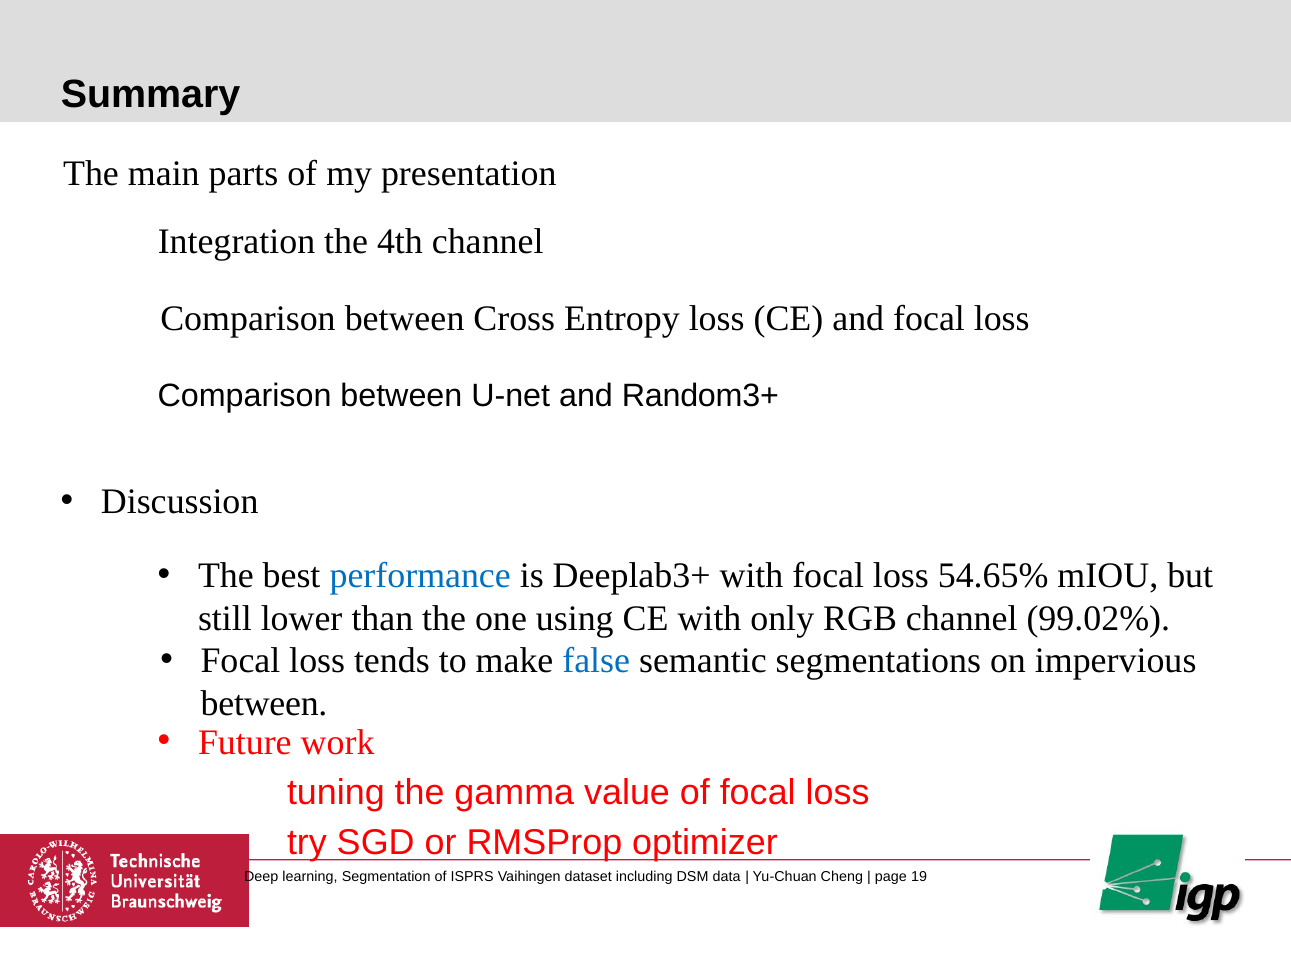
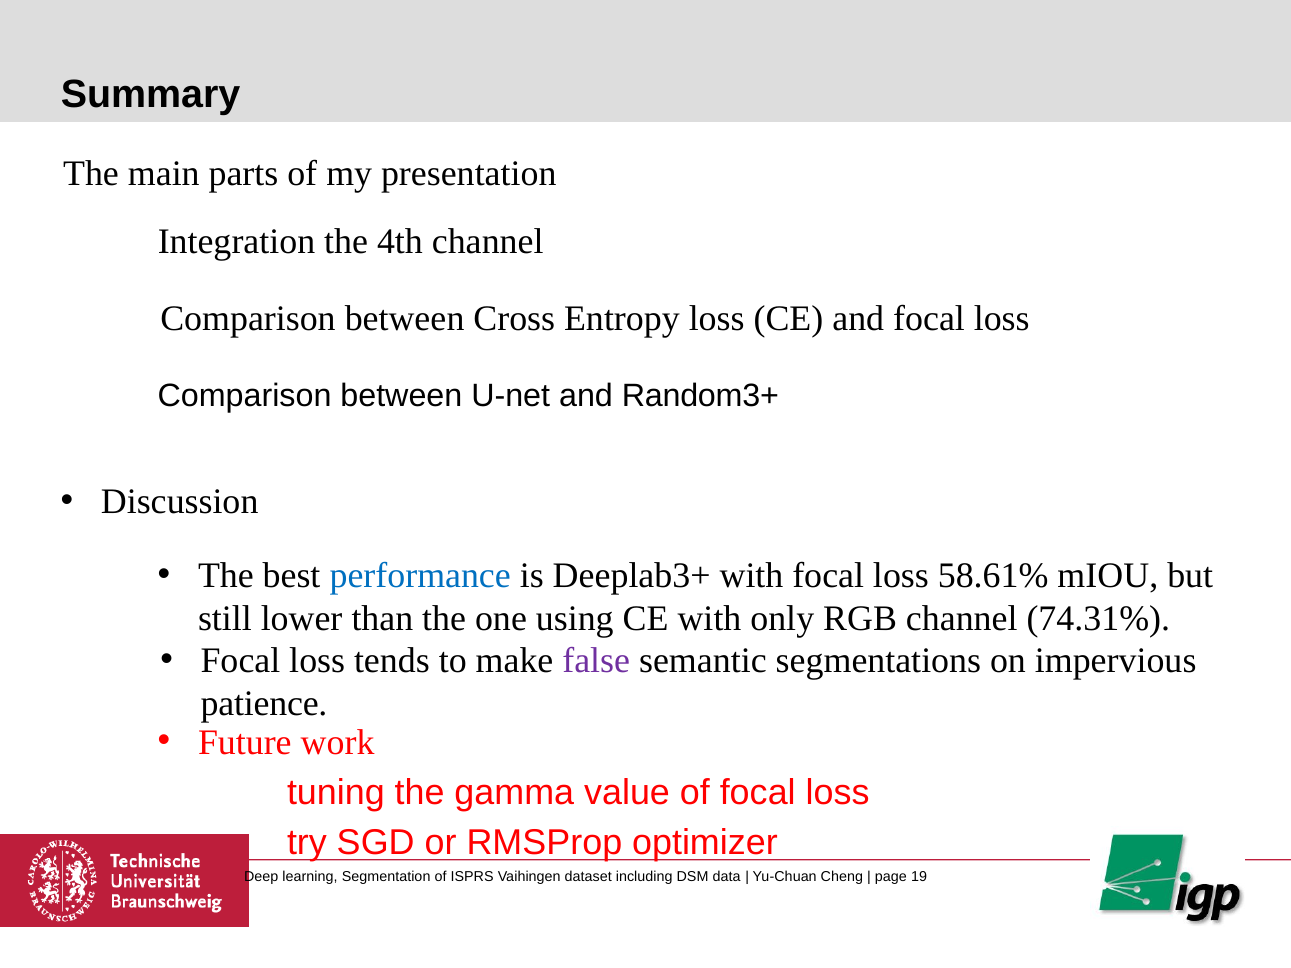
54.65%: 54.65% -> 58.61% (993, 576)
99.02%: 99.02% -> 74.31% (1098, 619)
false colour: blue -> purple (596, 660)
between: between -> patience (264, 703)
